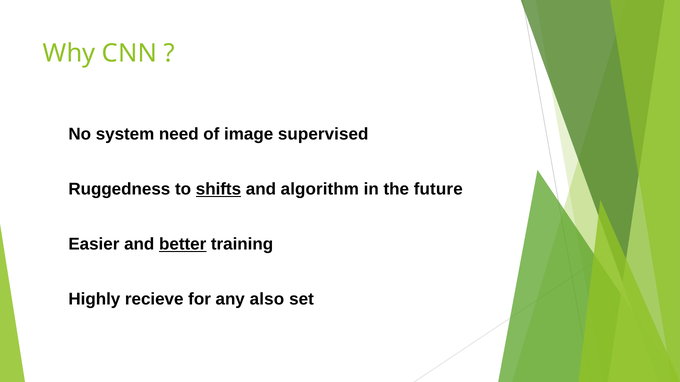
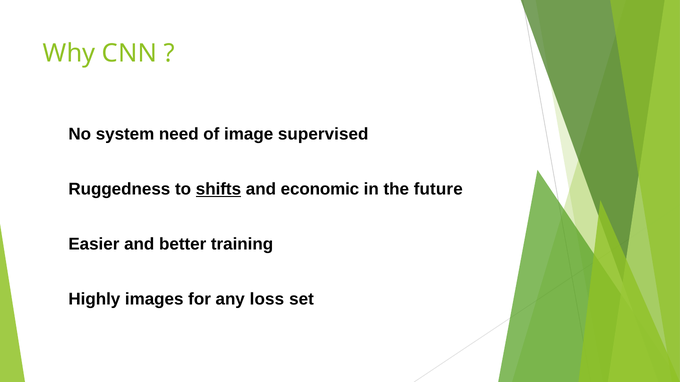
algorithm: algorithm -> economic (320, 189)
better underline: present -> none (183, 244)
recieve: recieve -> images (154, 299)
also: also -> loss (267, 299)
